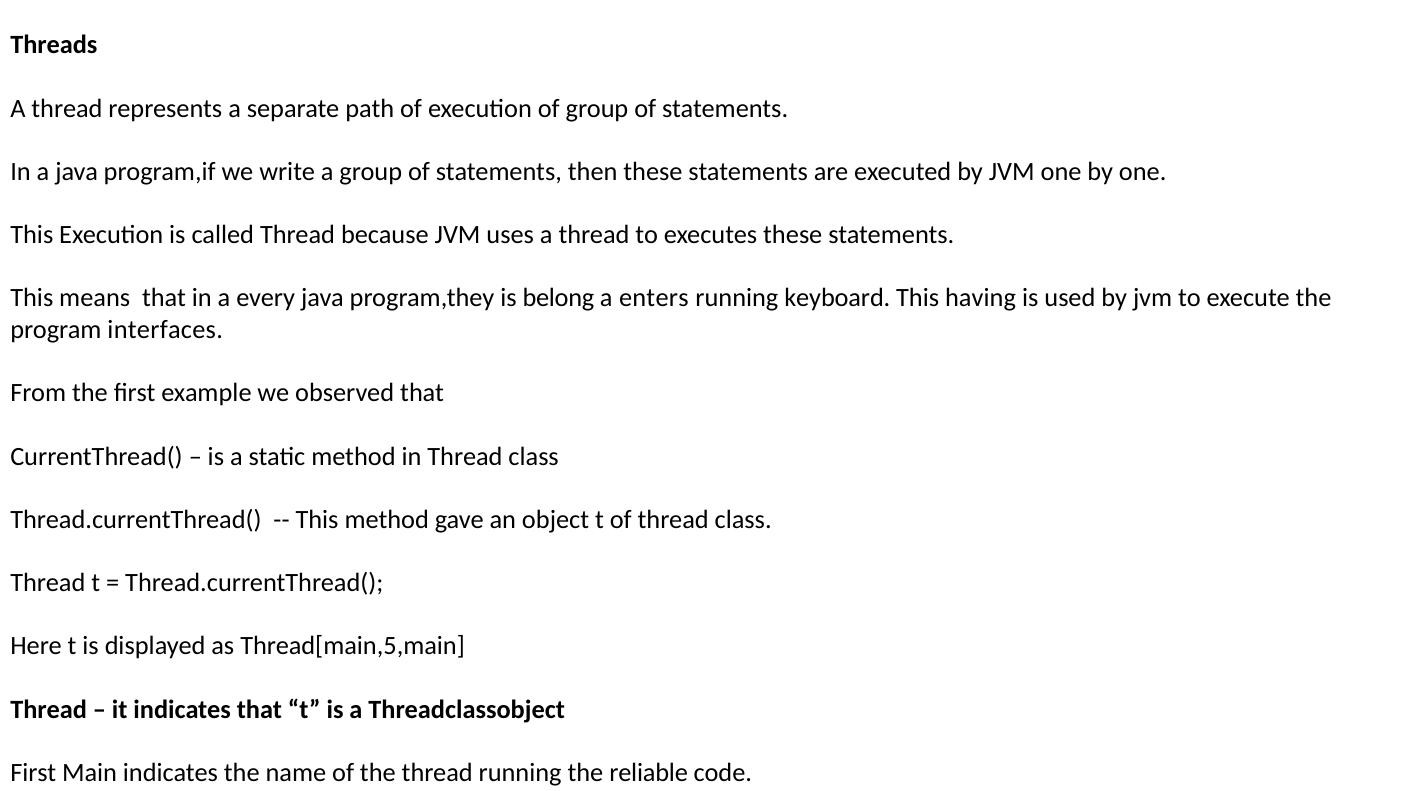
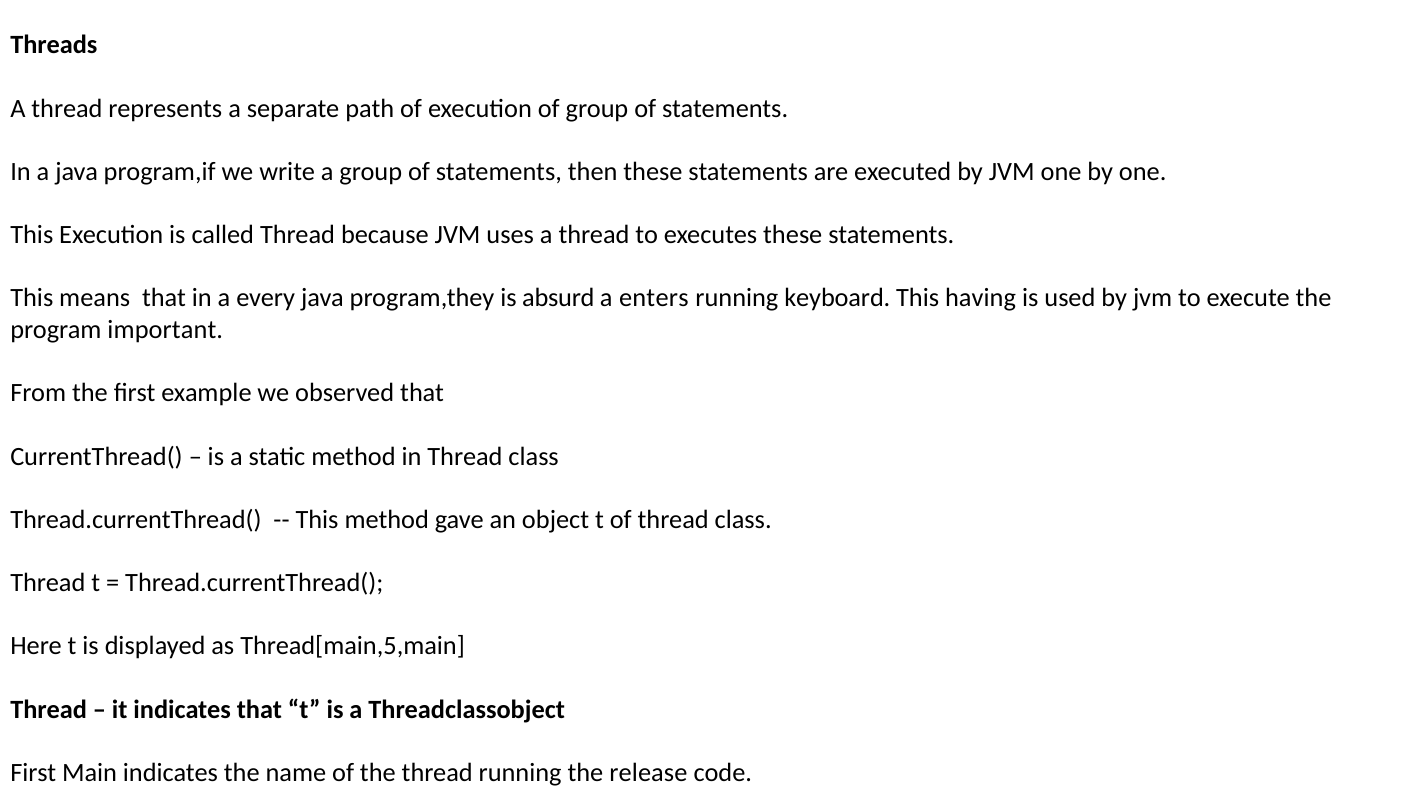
belong: belong -> absurd (558, 298)
interfaces: interfaces -> important (165, 330)
reliable: reliable -> release (648, 773)
